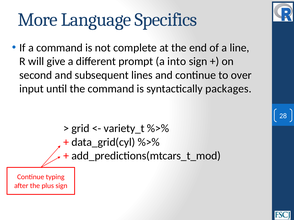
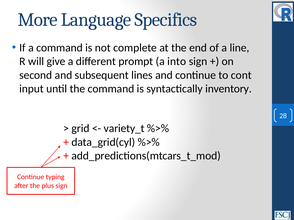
over: over -> cont (241, 75)
packages: packages -> inventory (229, 89)
